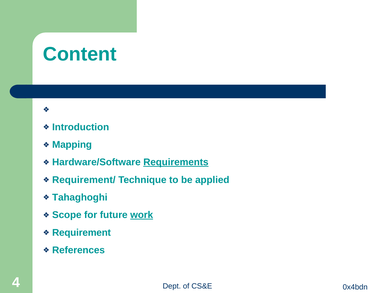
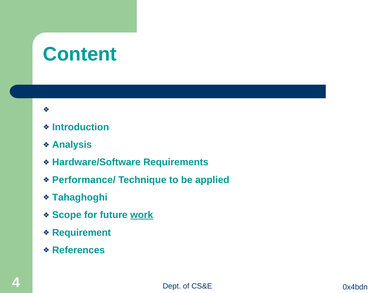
Mapping: Mapping -> Analysis (72, 145)
Requirements underline: present -> none (176, 162)
Requirement/: Requirement/ -> Performance/ (84, 180)
